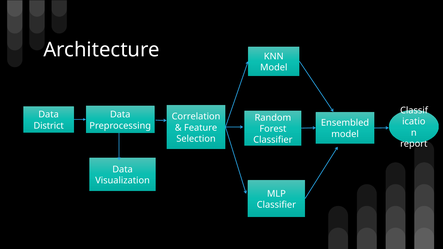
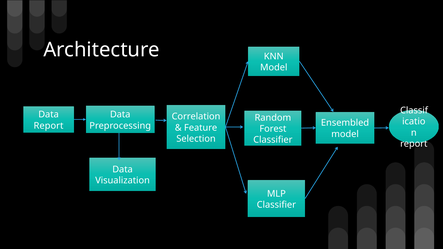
District: District -> Report (49, 126)
